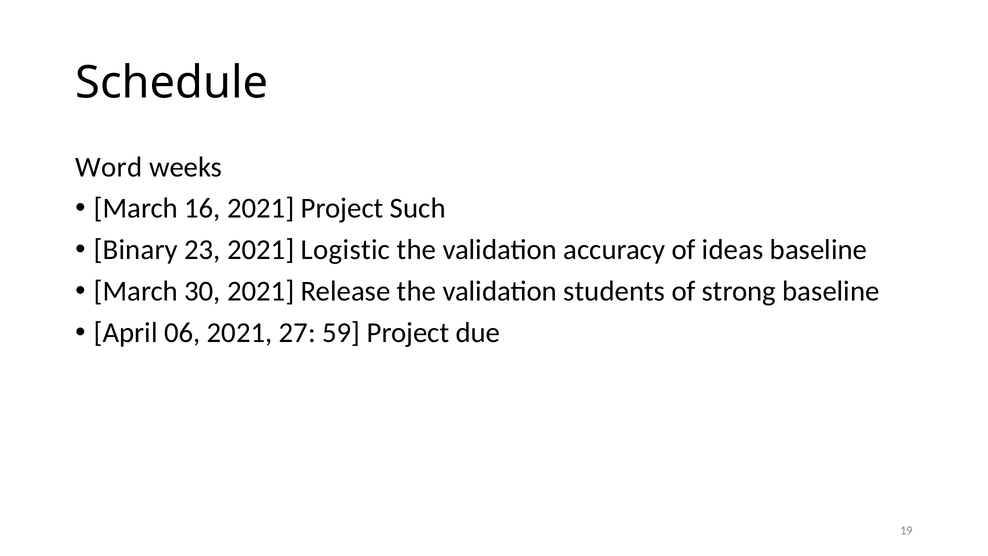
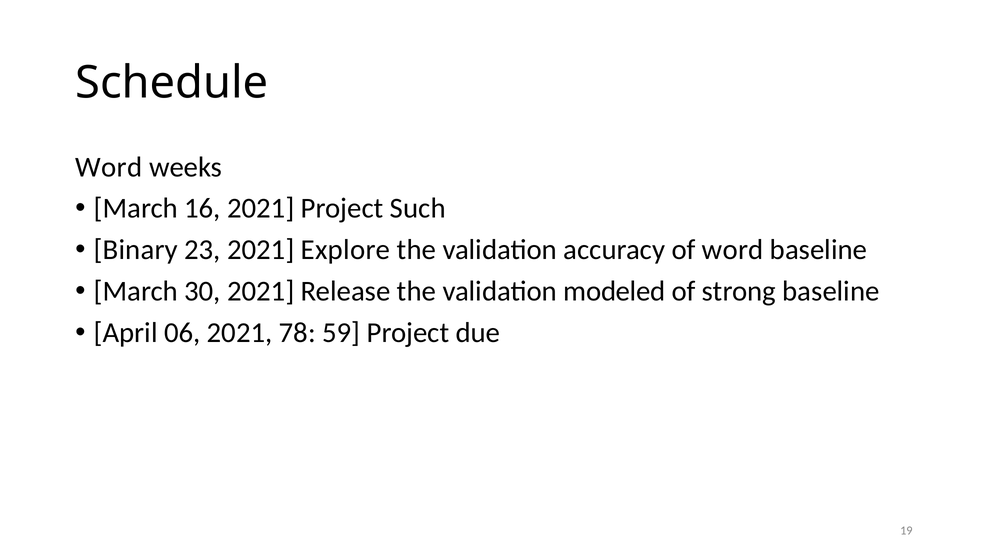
Logistic: Logistic -> Explore (346, 250)
of ideas: ideas -> word (733, 250)
students: students -> modeled (614, 291)
27: 27 -> 78 (297, 332)
